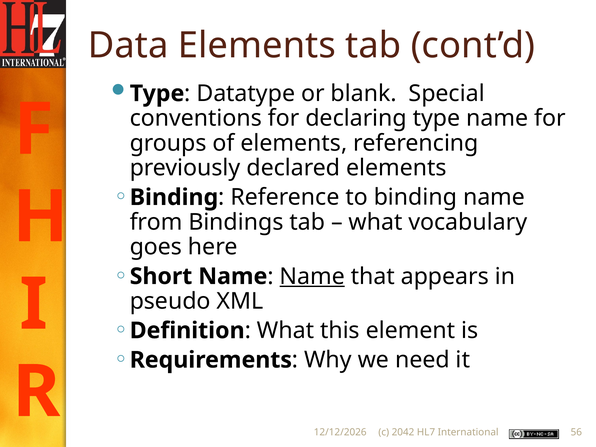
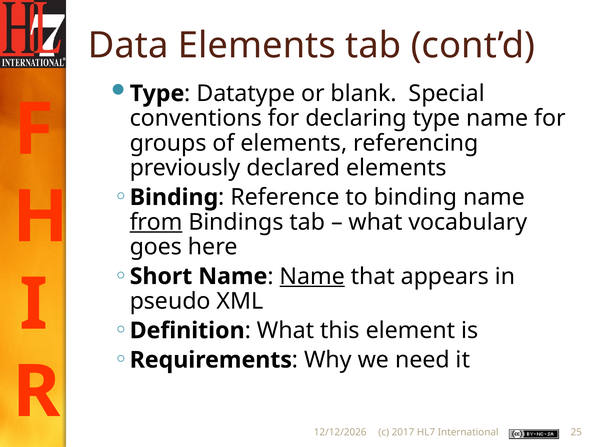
from underline: none -> present (156, 222)
2042: 2042 -> 2017 (403, 432)
56: 56 -> 25 (576, 432)
